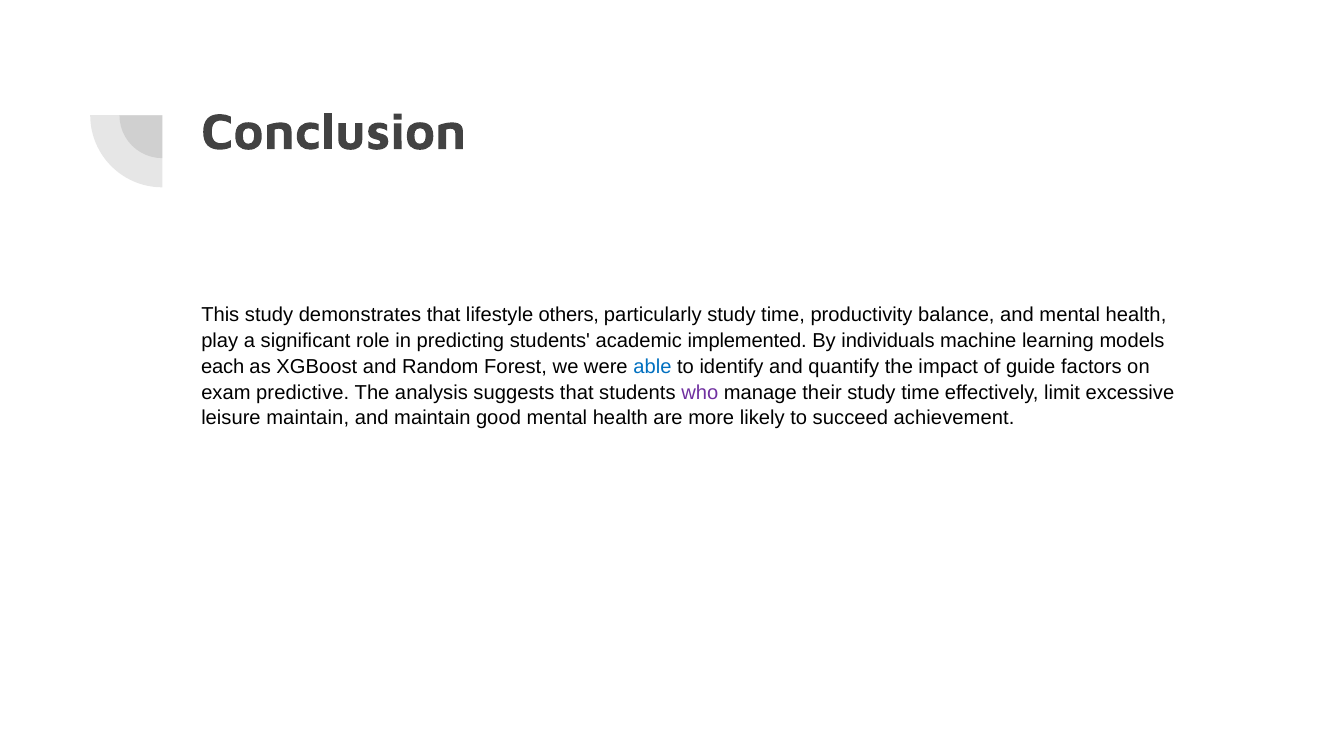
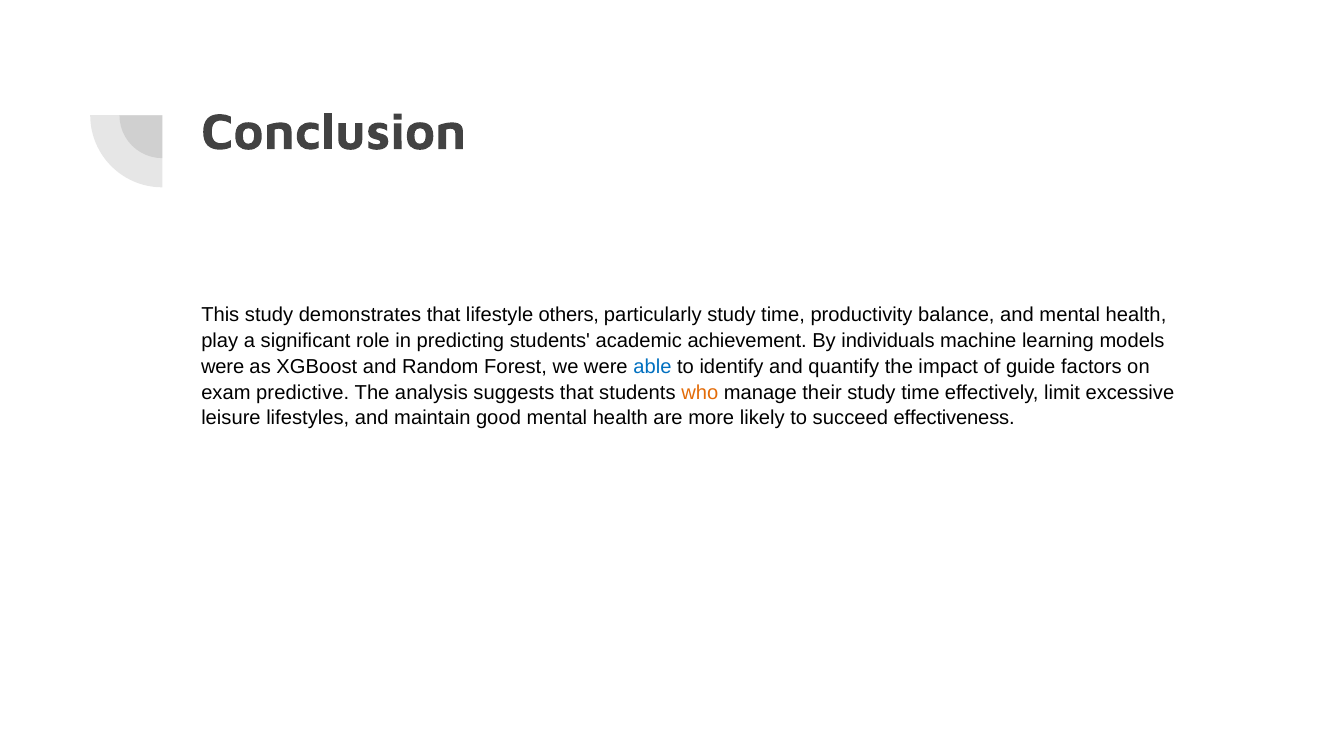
implemented: implemented -> achievement (747, 341)
each: each -> were (223, 367)
who colour: purple -> orange (700, 392)
leisure maintain: maintain -> lifestyles (308, 418)
achievement: achievement -> effectiveness (954, 418)
